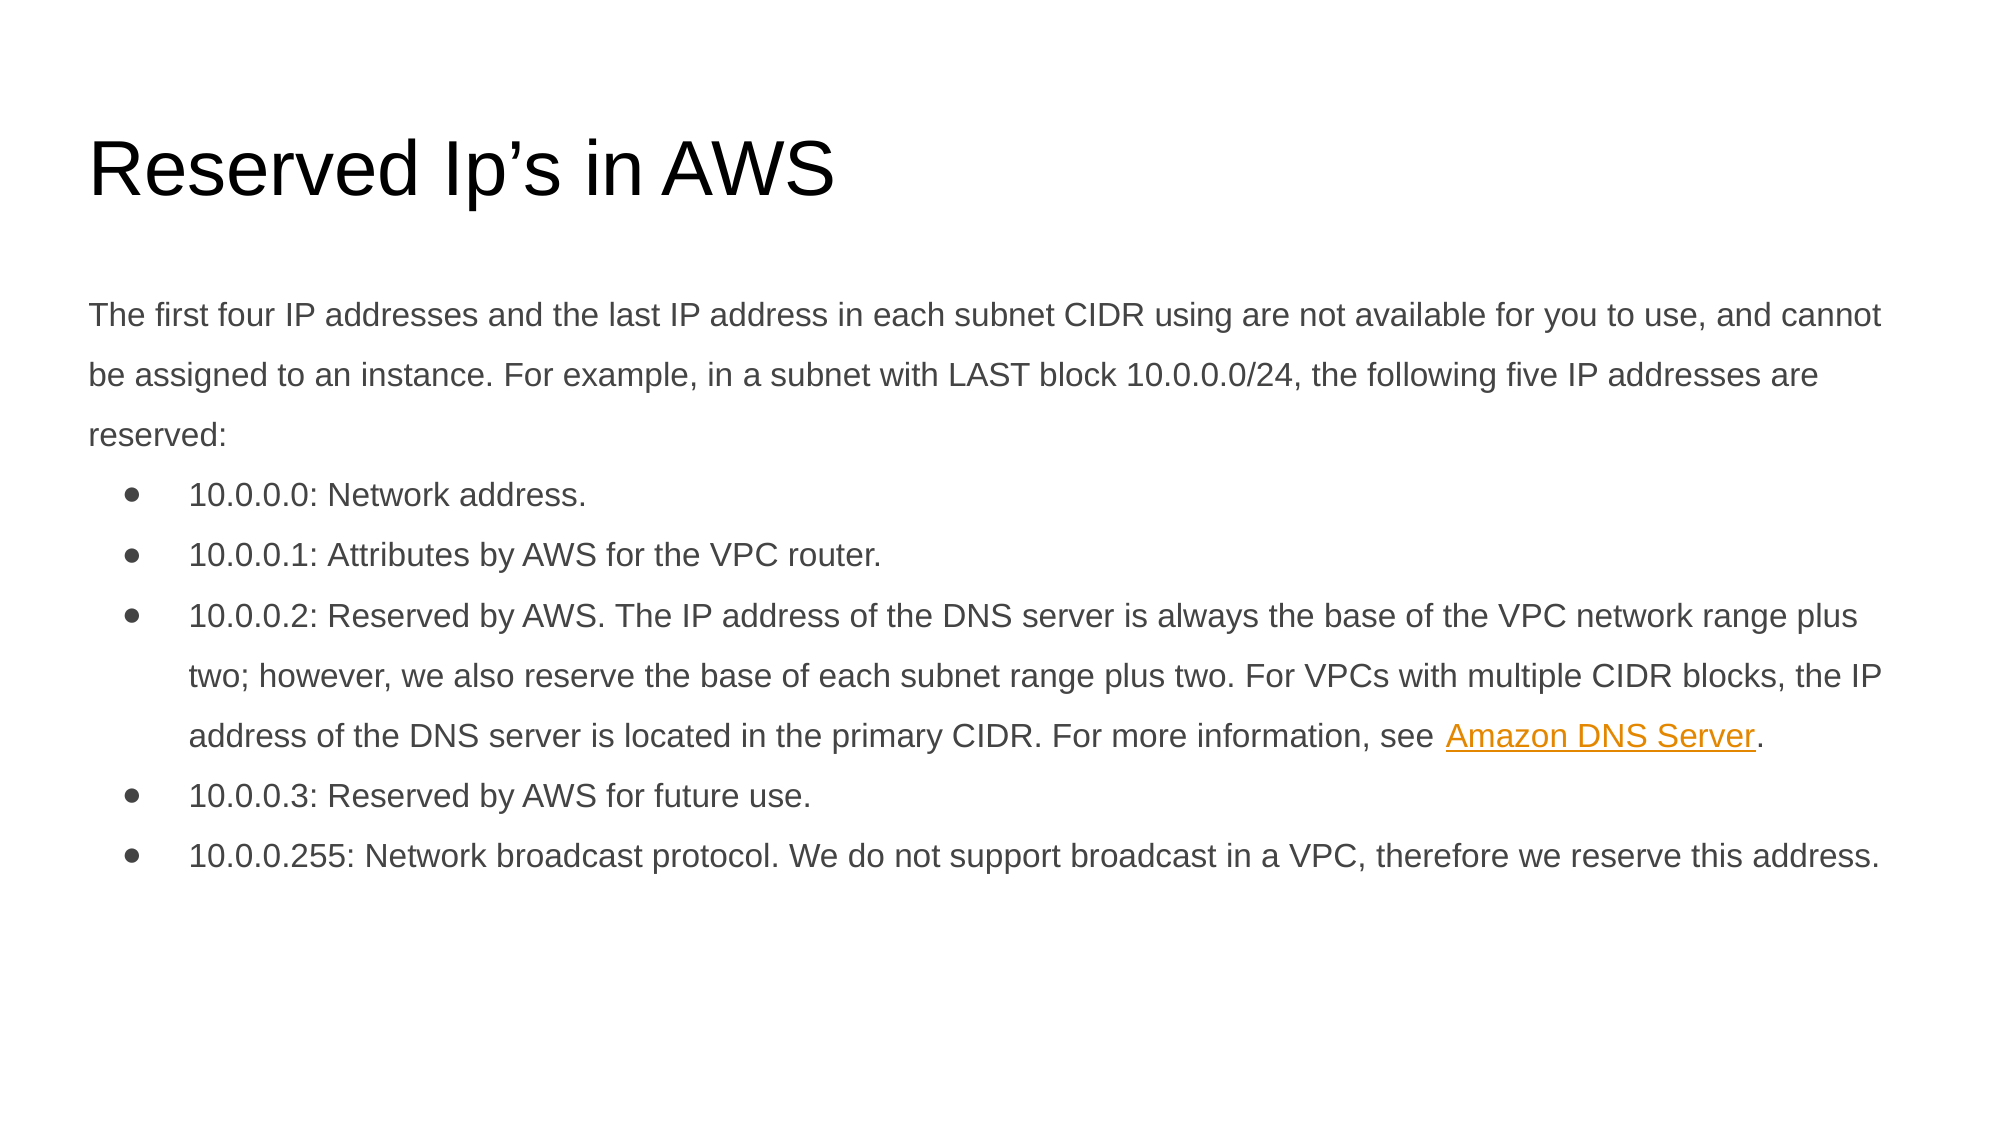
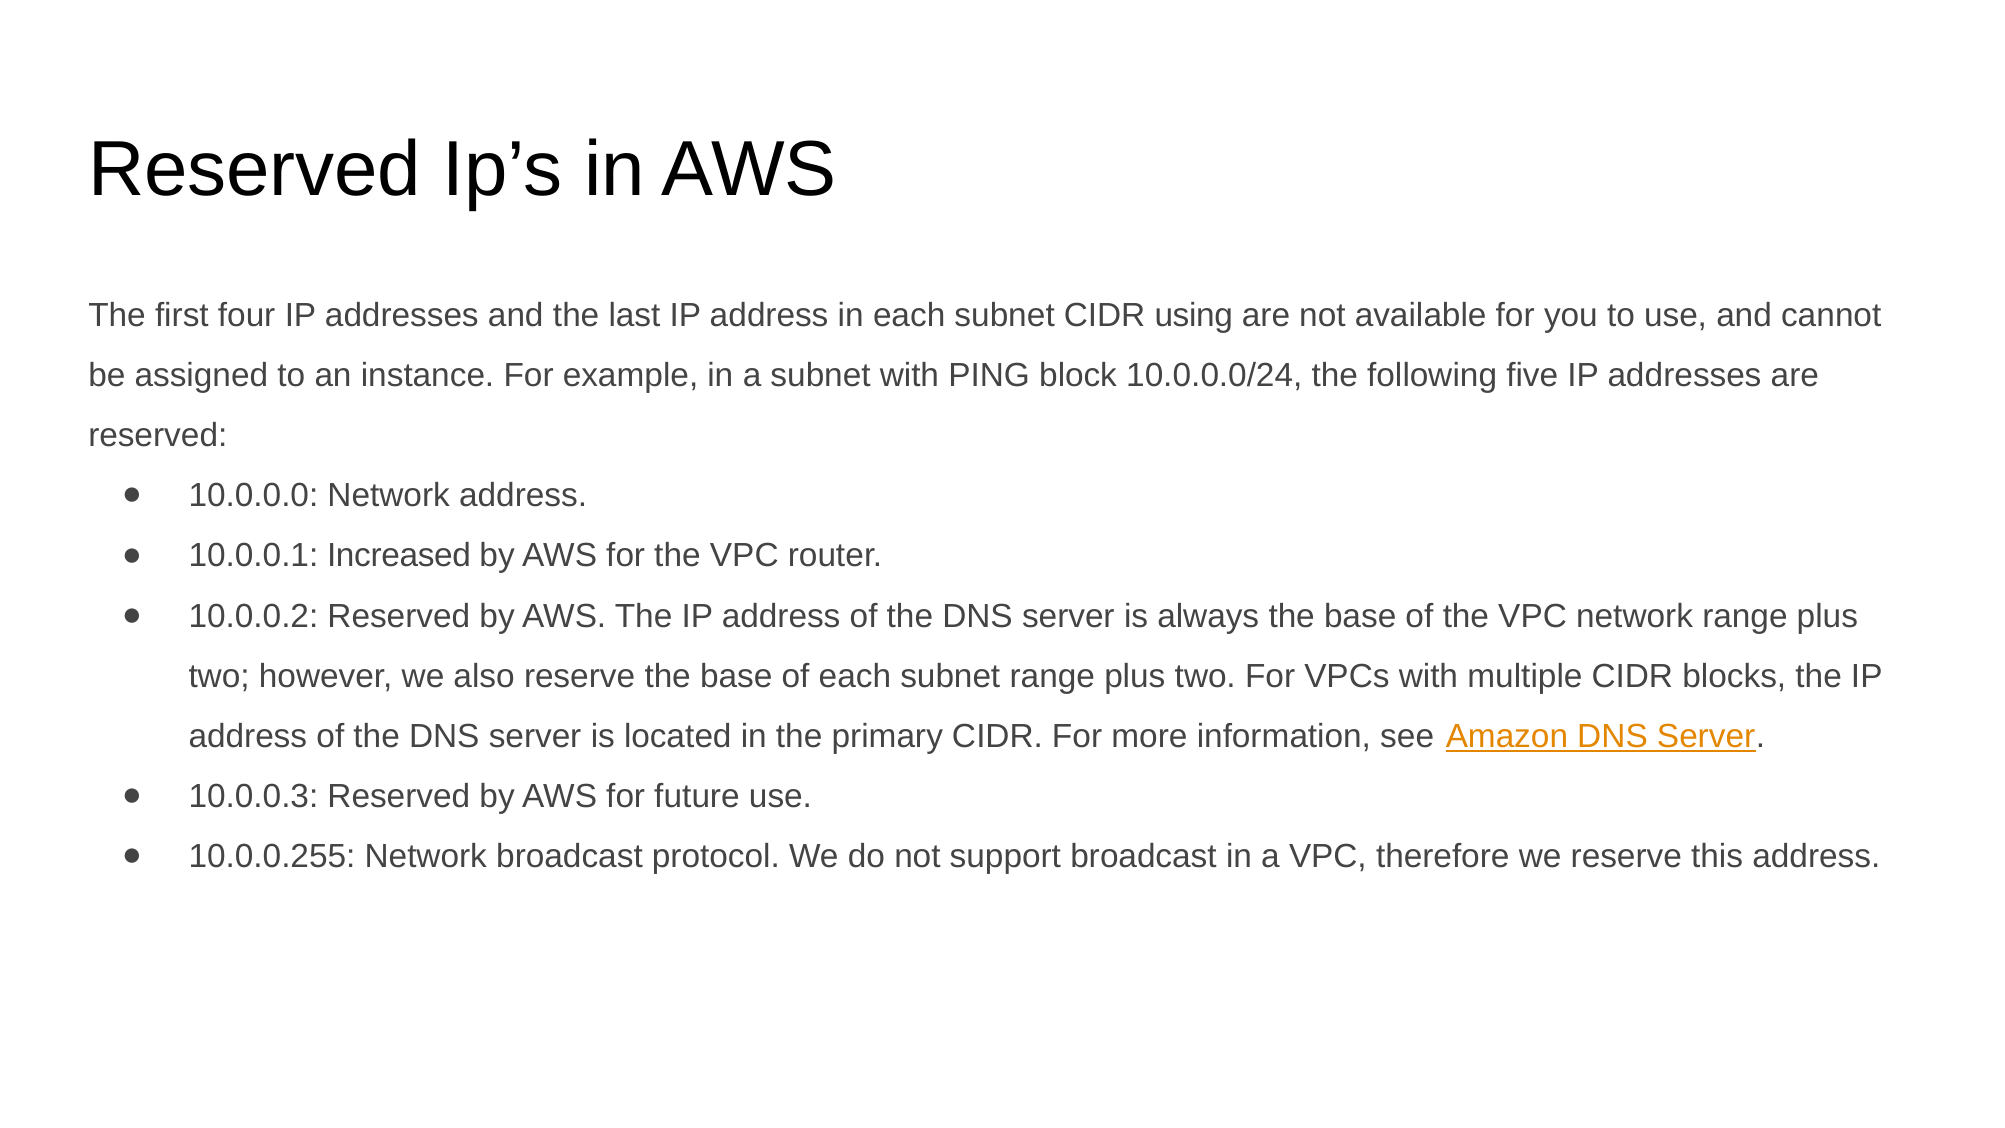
with LAST: LAST -> PING (989, 375)
Attributes: Attributes -> Increased (399, 556)
